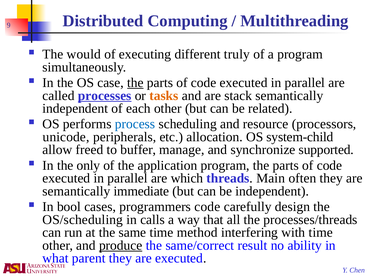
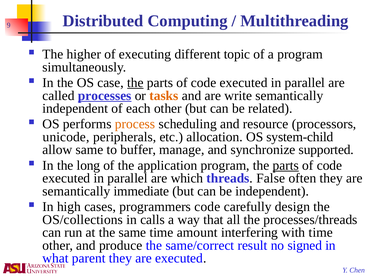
would: would -> higher (84, 54)
truly: truly -> topic (237, 54)
stack: stack -> write (238, 96)
process colour: blue -> orange (135, 124)
allow freed: freed -> same (89, 150)
only: only -> long (88, 165)
parts underline: none -> present (286, 165)
Main: Main -> False (271, 178)
bool: bool -> high (69, 207)
OS/scheduling: OS/scheduling -> OS/collections (83, 220)
method: method -> amount (197, 233)
produce underline: present -> none (121, 245)
ability: ability -> signed (305, 245)
